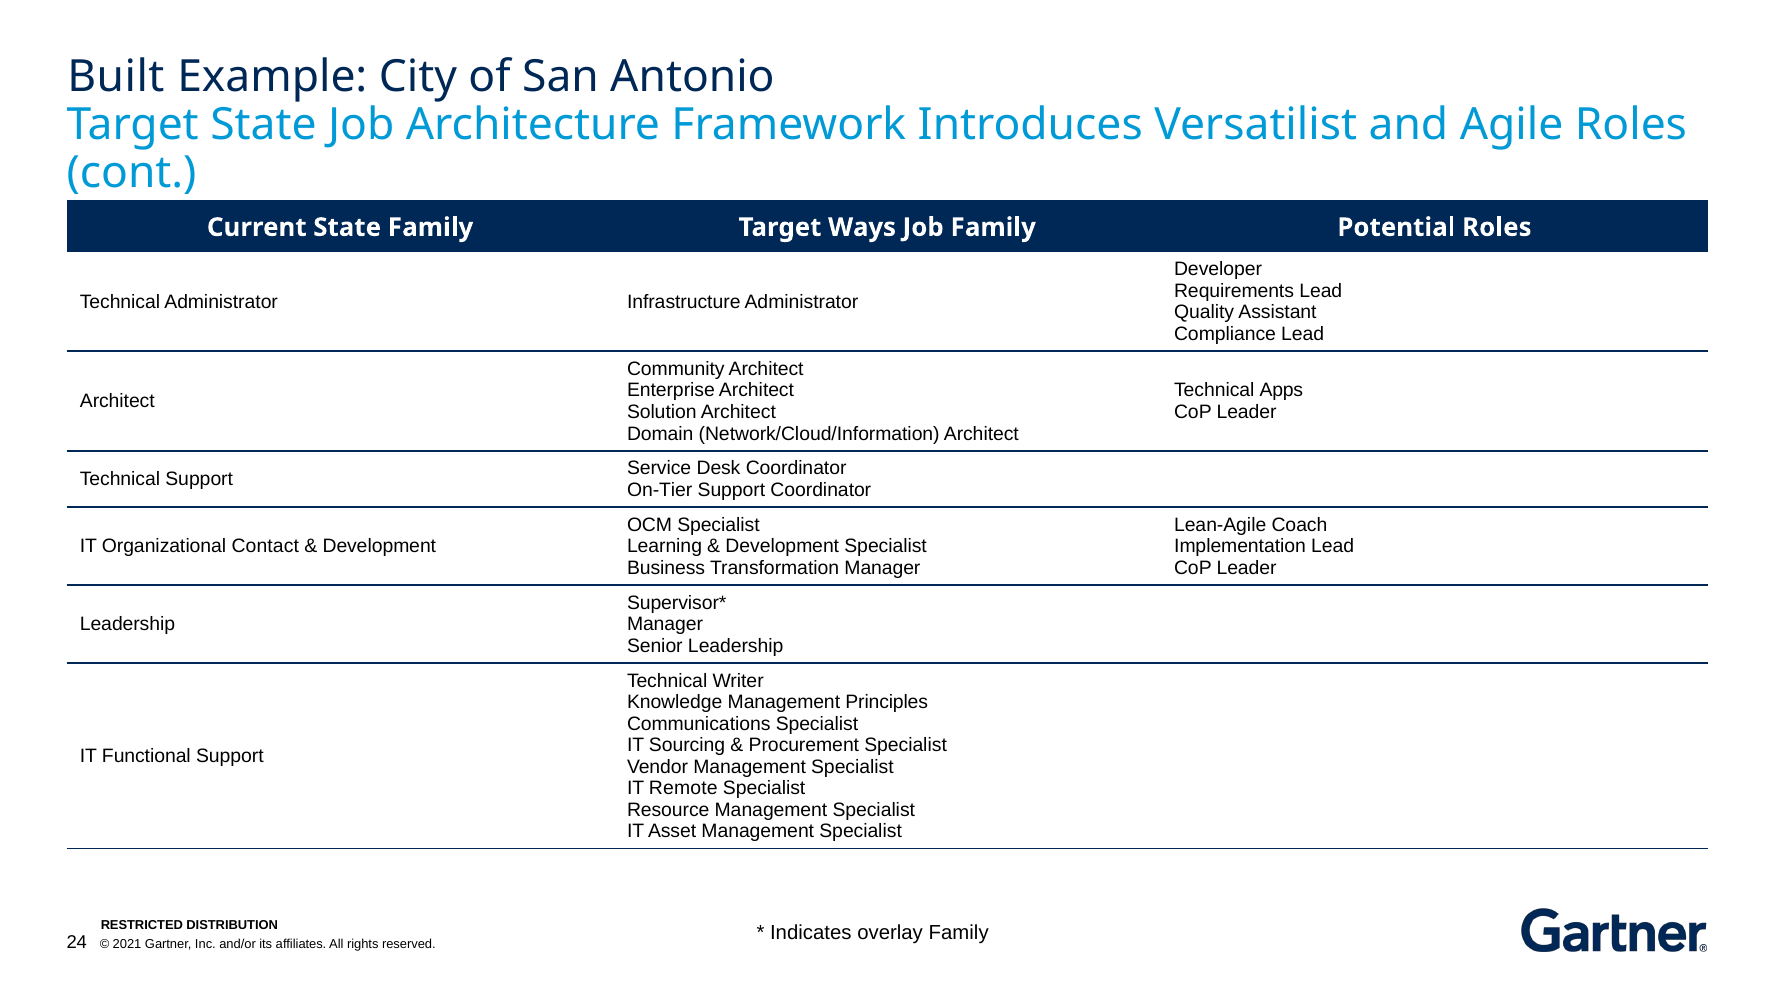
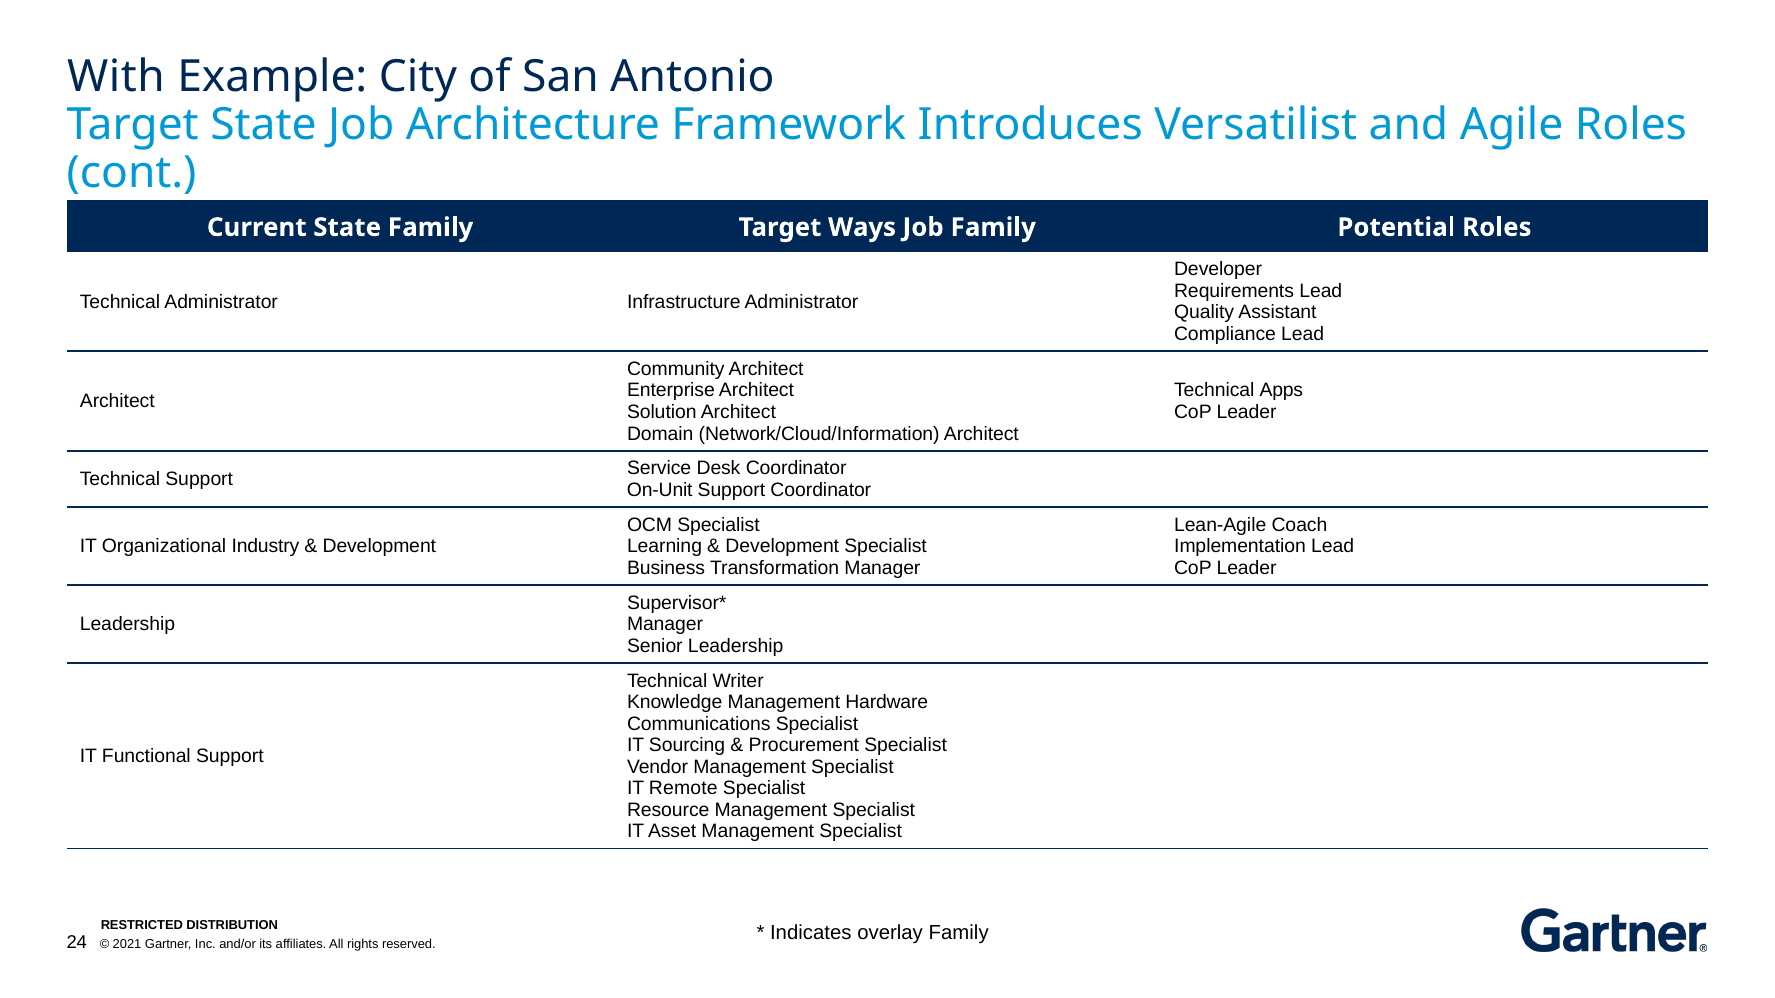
Built: Built -> With (116, 77)
On-Tier: On-Tier -> On-Unit (660, 490)
Contact: Contact -> Industry (265, 547)
Principles: Principles -> Hardware (887, 703)
